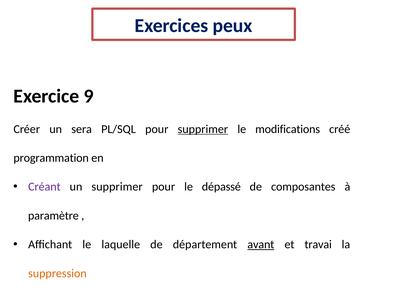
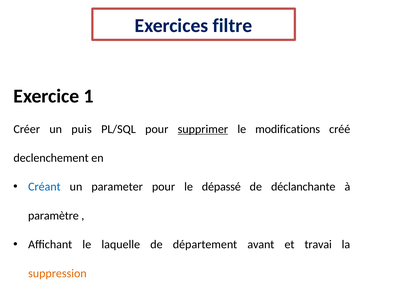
peux: peux -> filtre (232, 26)
9: 9 -> 1 (89, 96)
sera: sera -> puis (82, 129)
programmation: programmation -> declenchement (51, 158)
Créant colour: purple -> blue (44, 187)
un supprimer: supprimer -> parameter (117, 187)
composantes: composantes -> déclanchante (303, 187)
avant underline: present -> none (261, 244)
